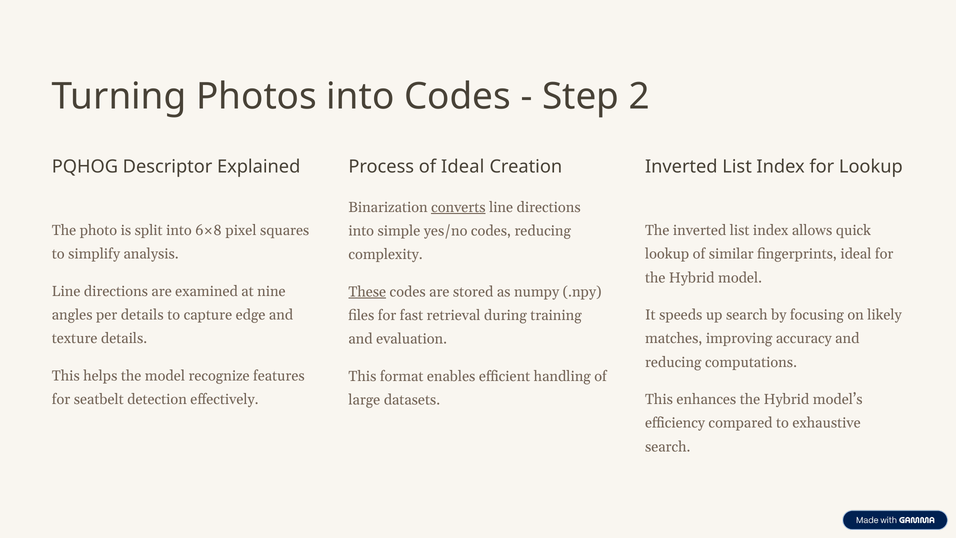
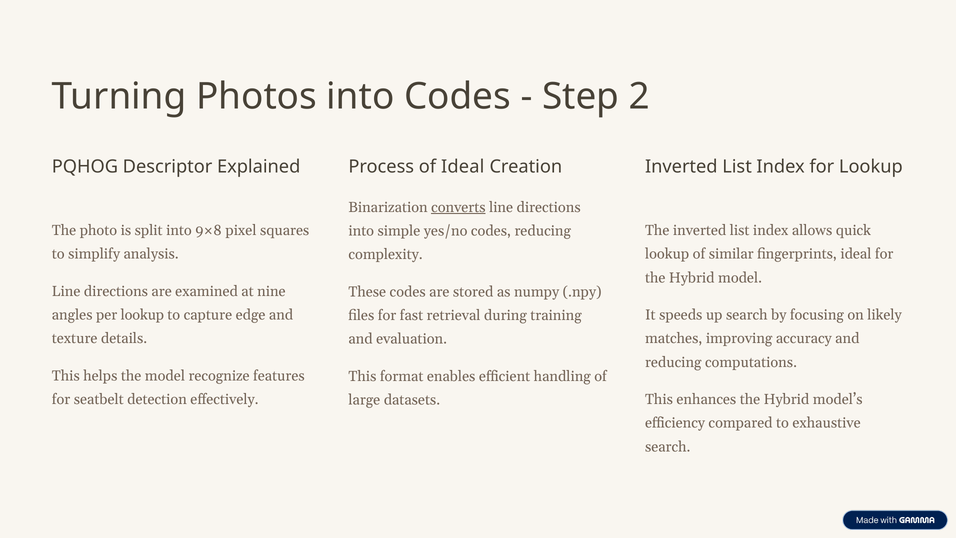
6×8: 6×8 -> 9×8 (209, 230)
These underline: present -> none (367, 292)
per details: details -> lookup (142, 315)
